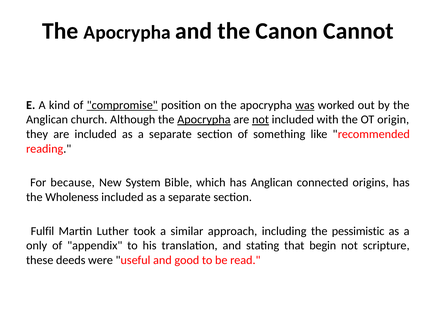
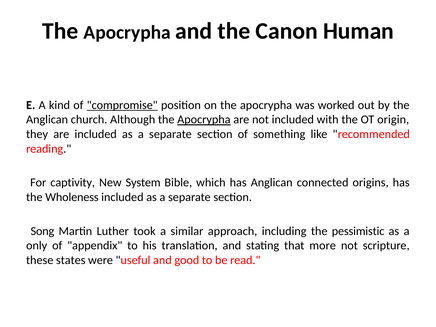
Cannot: Cannot -> Human (359, 31)
was underline: present -> none (305, 105)
not underline: present -> none (261, 120)
because: because -> captivity (73, 183)
Fulfil: Fulfil -> Song (42, 231)
begin: begin -> more (323, 246)
deeds: deeds -> states (71, 260)
